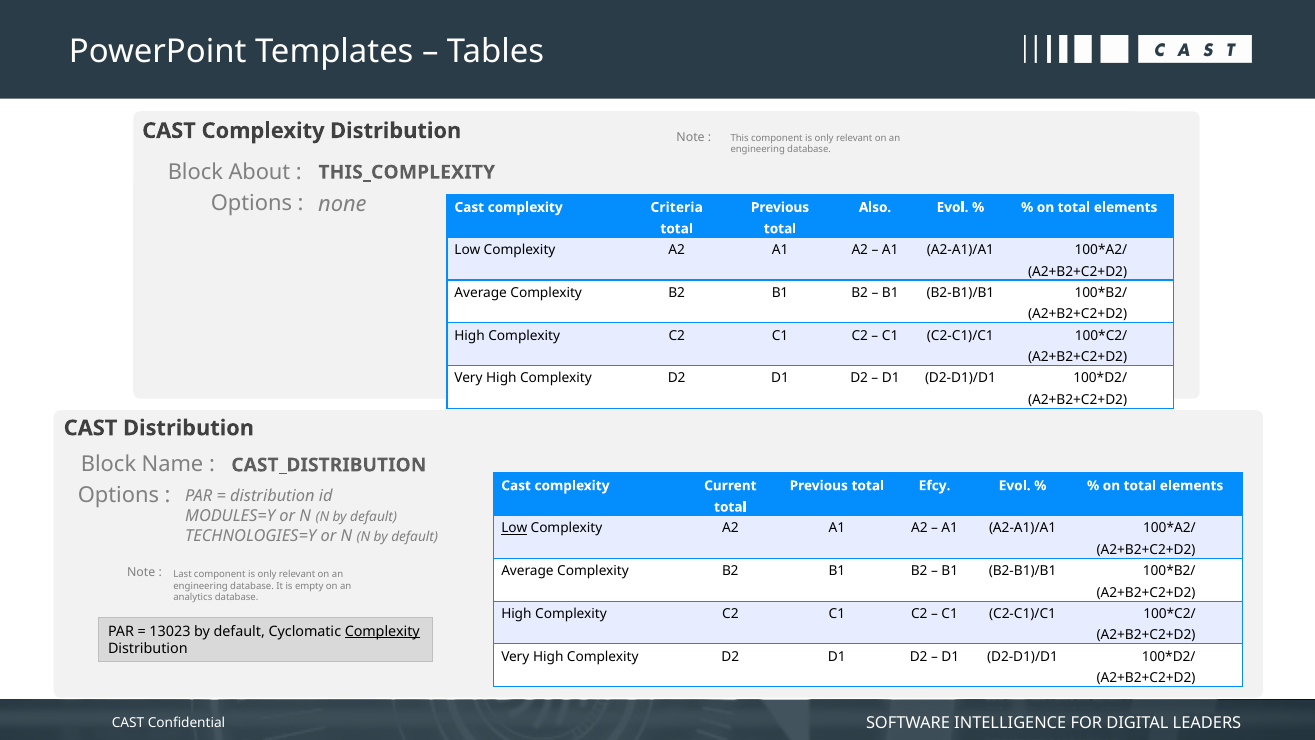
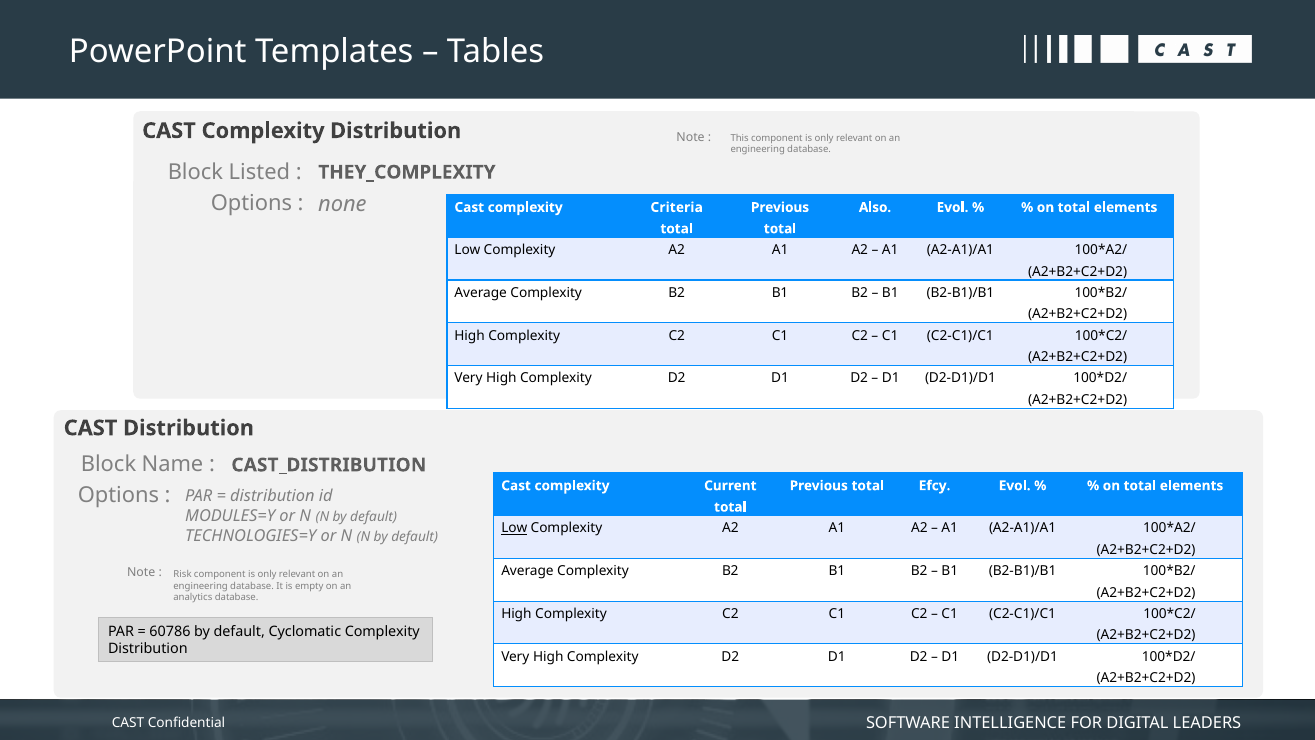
About: About -> Listed (259, 173)
THIS_COMPLEXITY: THIS_COMPLEXITY -> THEY_COMPLEXITY (407, 172)
Last: Last -> Risk (183, 574)
13023: 13023 -> 60786 (170, 631)
Complexity underline: present -> none (382, 631)
